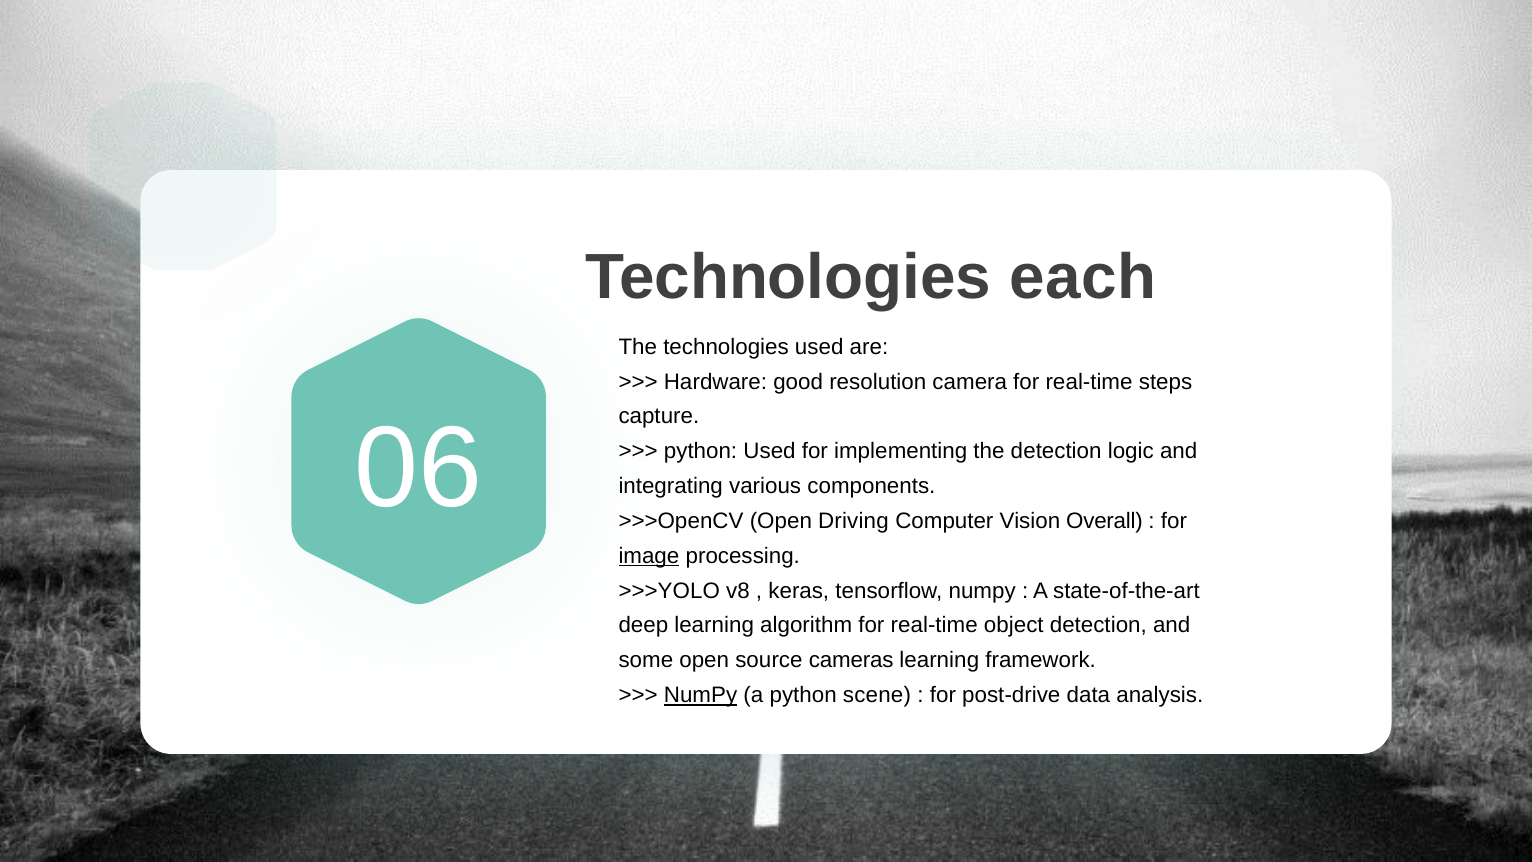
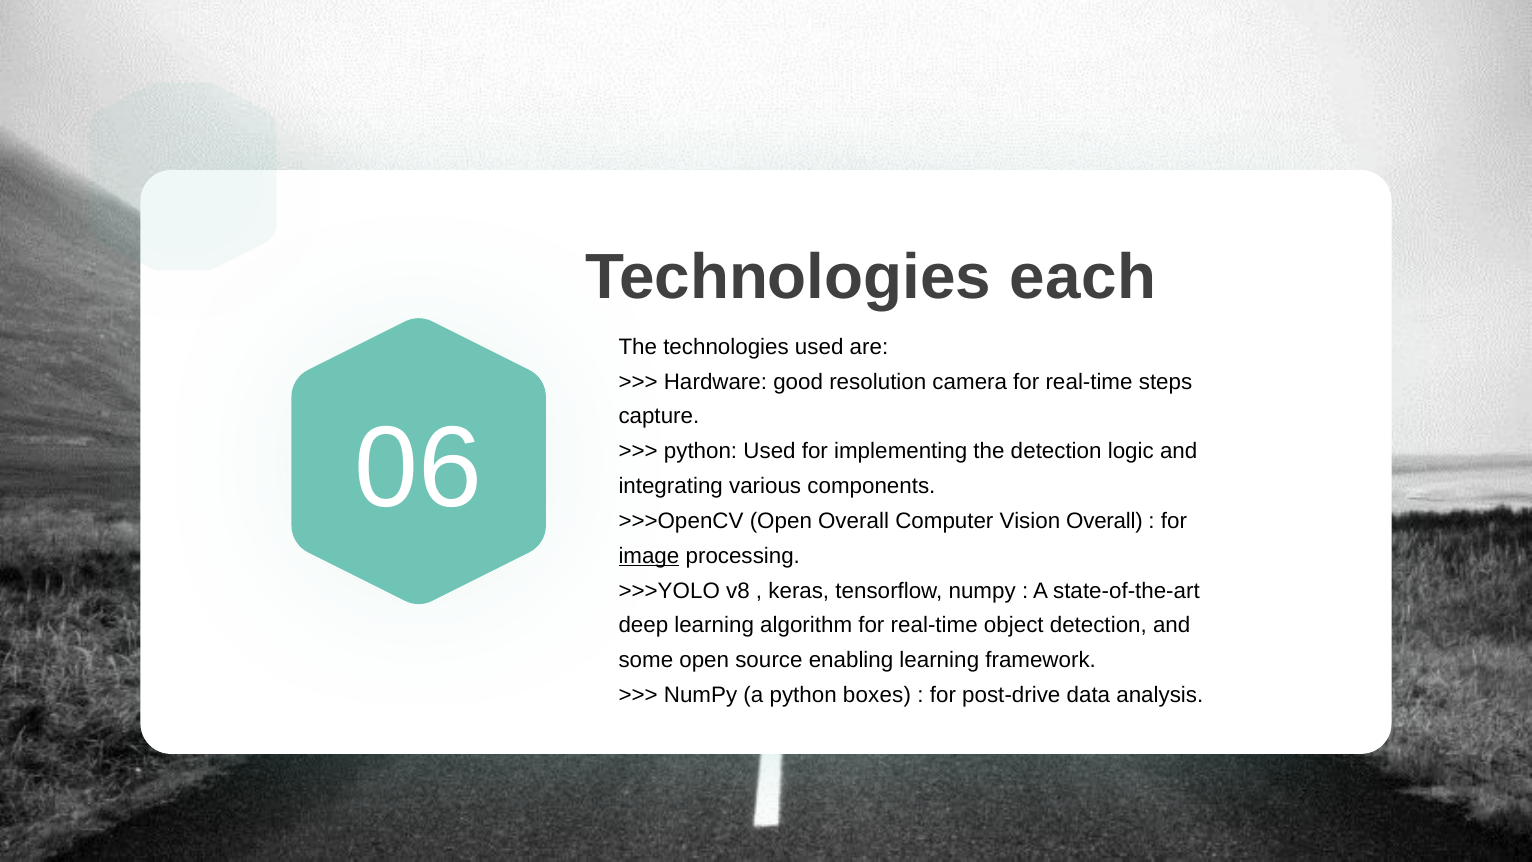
Open Driving: Driving -> Overall (854, 521)
cameras: cameras -> enabling (851, 660)
NumPy underline: present -> none (701, 695)
scene: scene -> boxes (877, 695)
